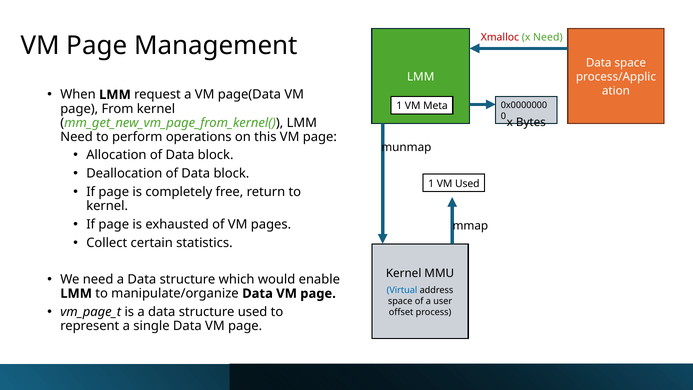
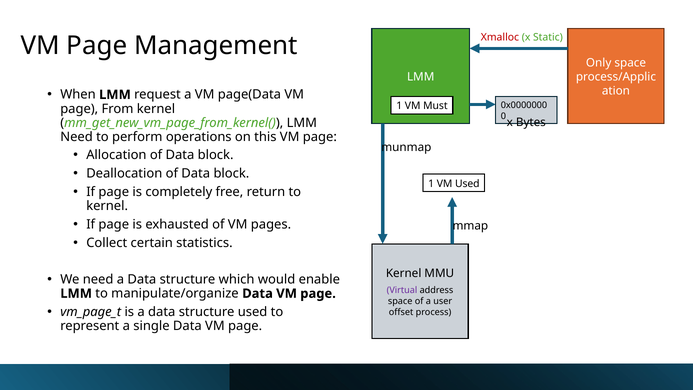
x Need: Need -> Static (548, 37)
Data: Data -> Only (599, 63)
Meta: Meta -> Must (435, 106)
Virtual colour: blue -> purple (402, 290)
